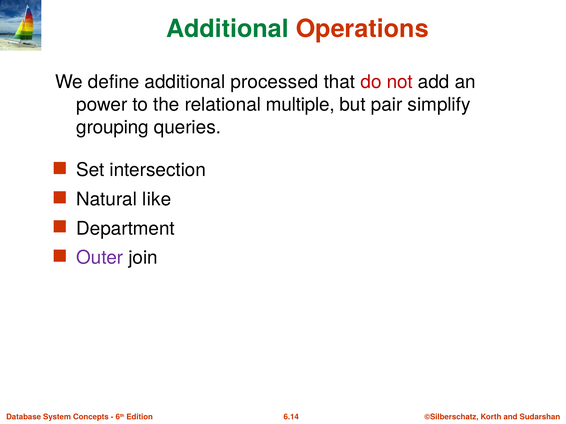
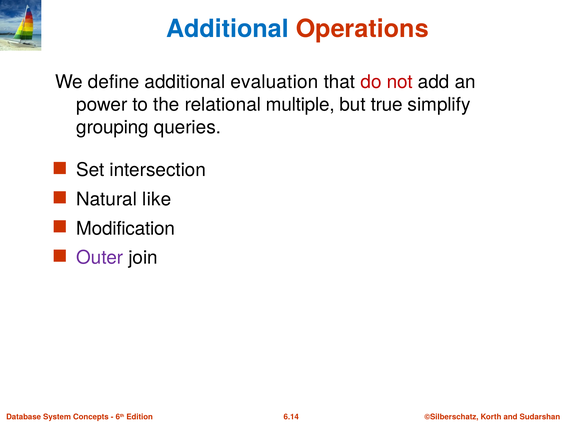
Additional colour: green -> blue (227, 29)
processed: processed -> evaluation (274, 82)
pair: pair -> true (387, 105)
Department: Department -> Modification (126, 229)
